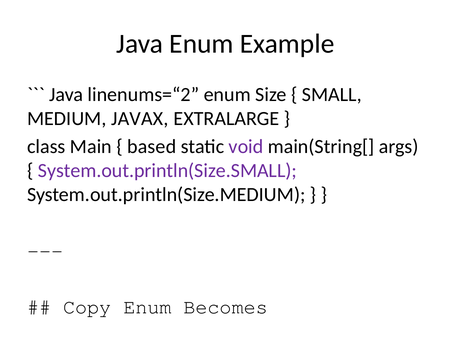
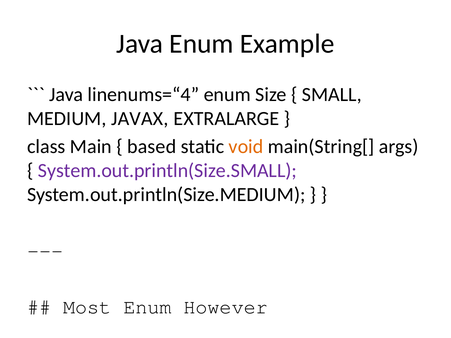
linenums=“2: linenums=“2 -> linenums=“4 (143, 95)
void colour: purple -> orange (246, 147)
Copy: Copy -> Most (87, 307)
Becomes: Becomes -> However (226, 307)
